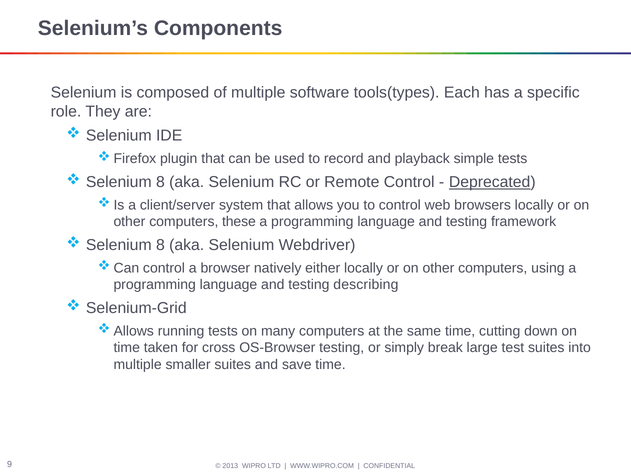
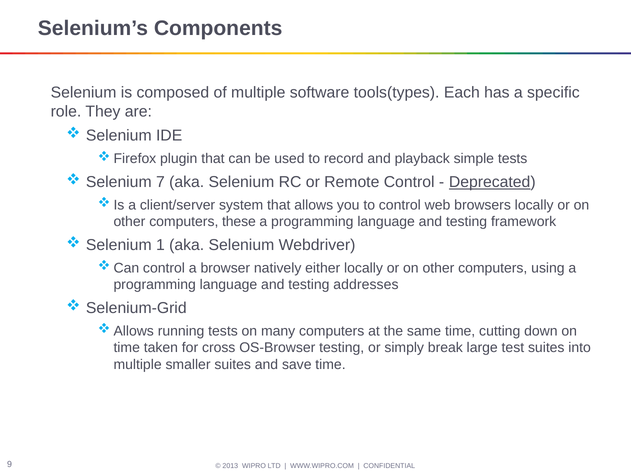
8: 8 -> 7 (160, 182)
8: 8 -> 1 (160, 245)
describing: describing -> addresses (366, 285)
